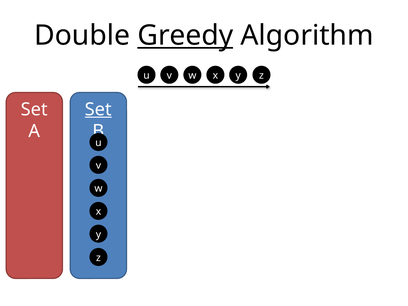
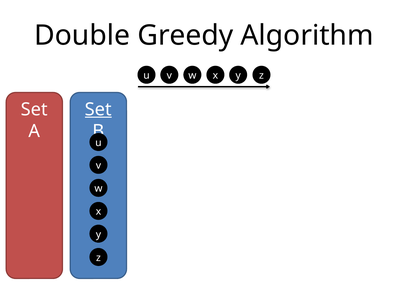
Greedy underline: present -> none (185, 36)
